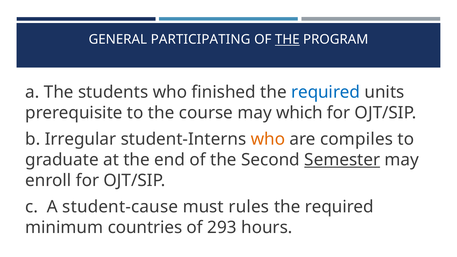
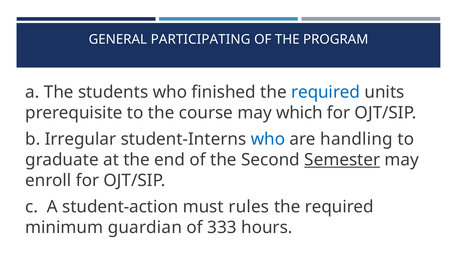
THE underline: present -> none (287, 40)
who colour: orange -> blue (268, 139)
compiles: compiles -> handling (357, 139)
student-cause: student-cause -> student-action (120, 207)
countries: countries -> guardian (145, 227)
293: 293 -> 333 (222, 227)
